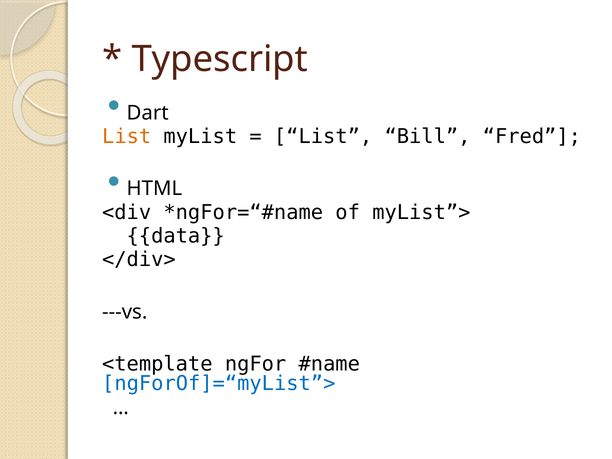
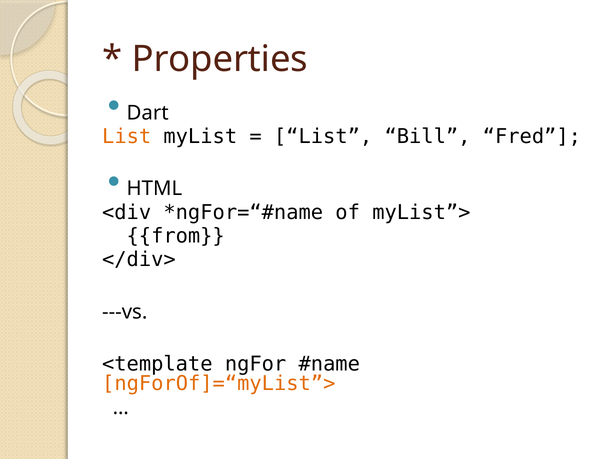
Typescript: Typescript -> Properties (220, 59)
data: data -> from (176, 236)
ngForOf]=“myList”> colour: blue -> orange (219, 384)
